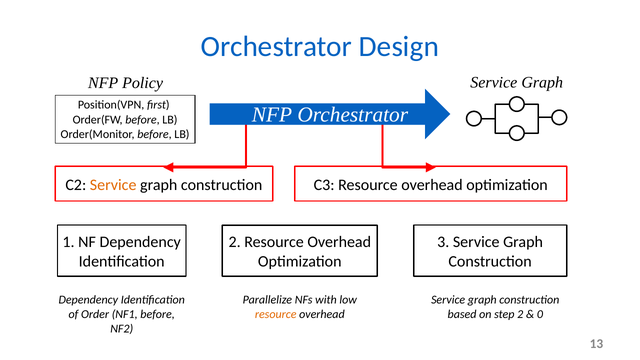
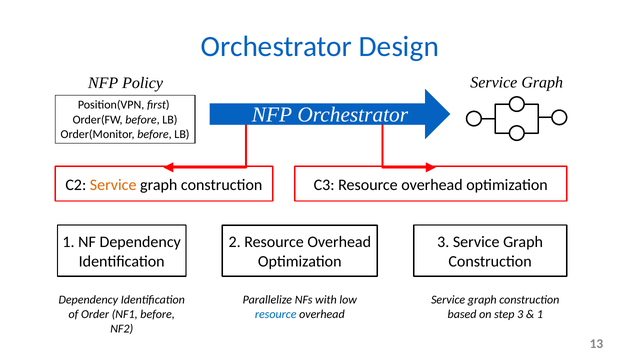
resource colour: orange -> blue (276, 314)
step 2: 2 -> 3 (520, 314)
0: 0 -> 1 (540, 314)
